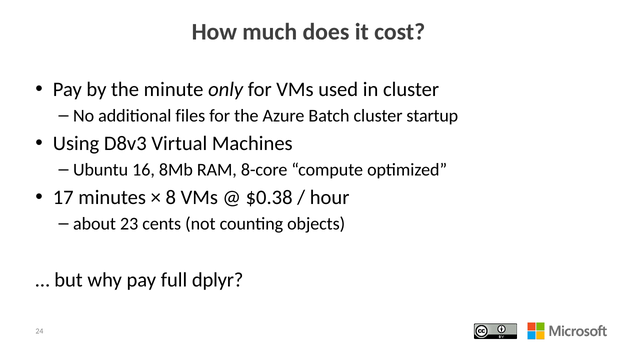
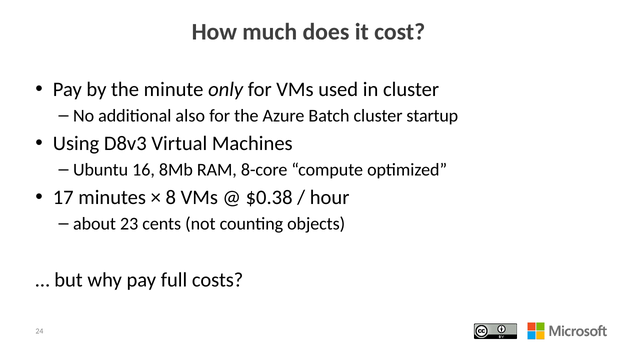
files: files -> also (190, 116)
dplyr: dplyr -> costs (218, 280)
